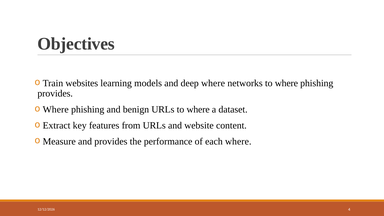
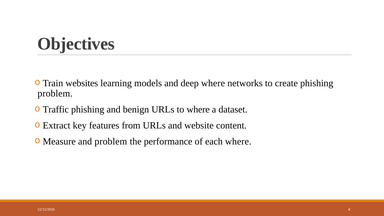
networks to where: where -> create (286, 83)
provides: provides -> problem (55, 94)
Where: Where -> Traffic (56, 110)
and provides: provides -> problem (111, 141)
